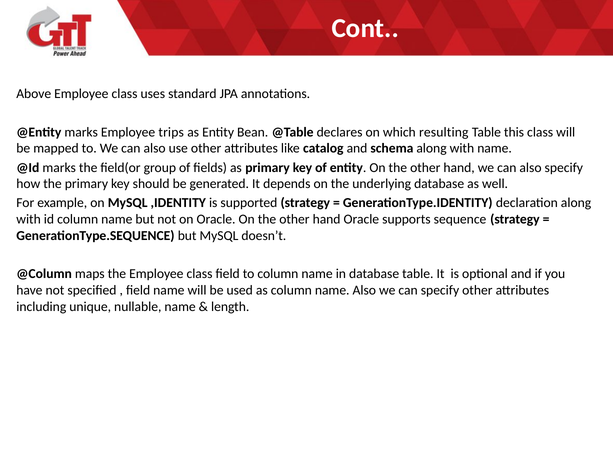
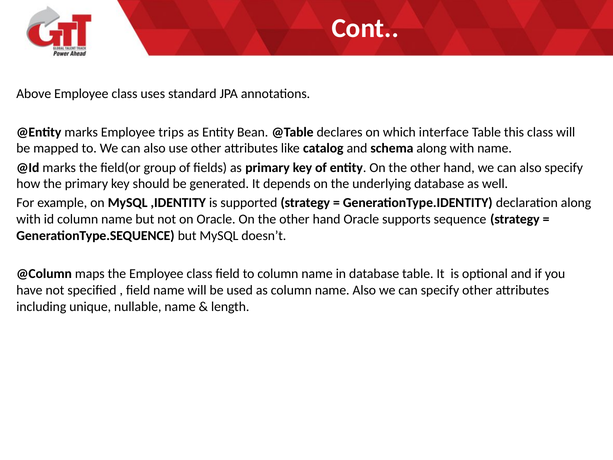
resulting: resulting -> interface (444, 132)
